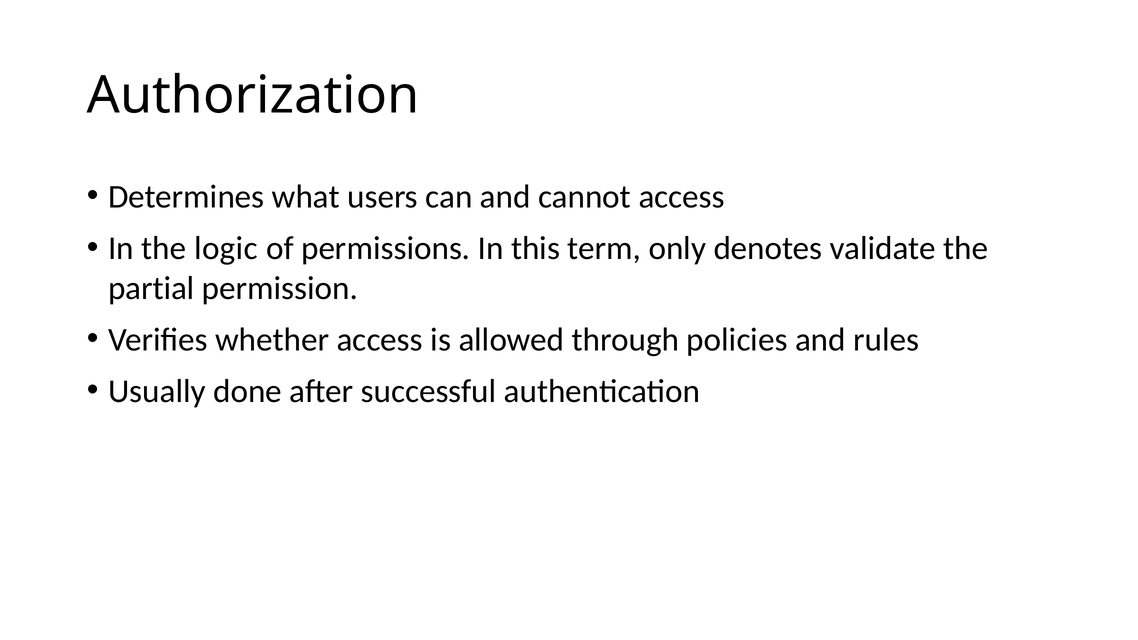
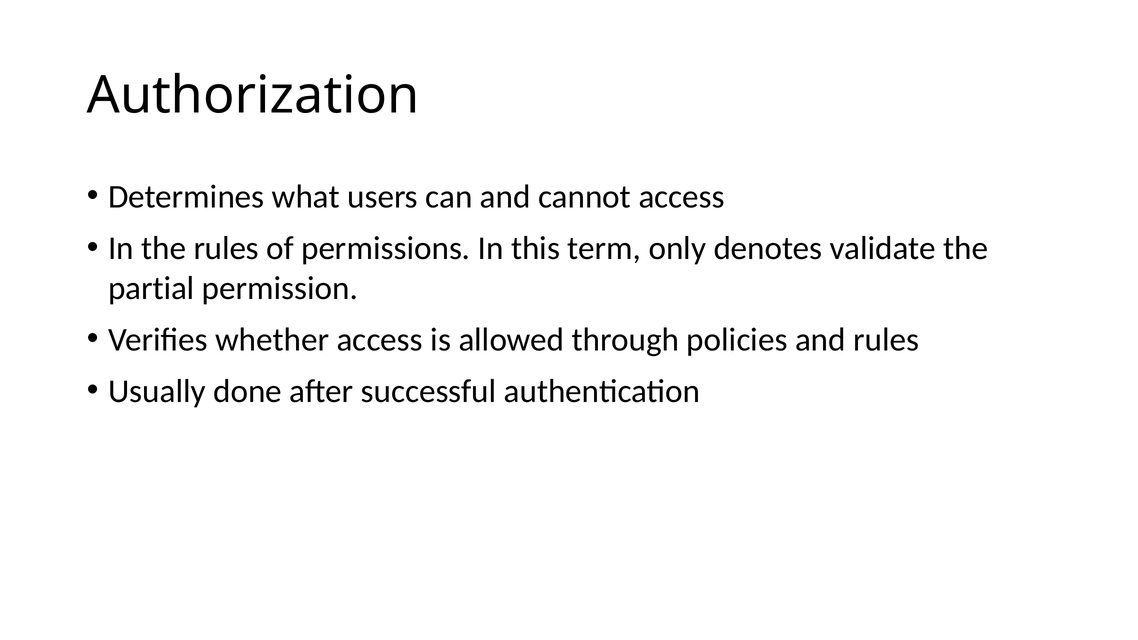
the logic: logic -> rules (226, 248)
